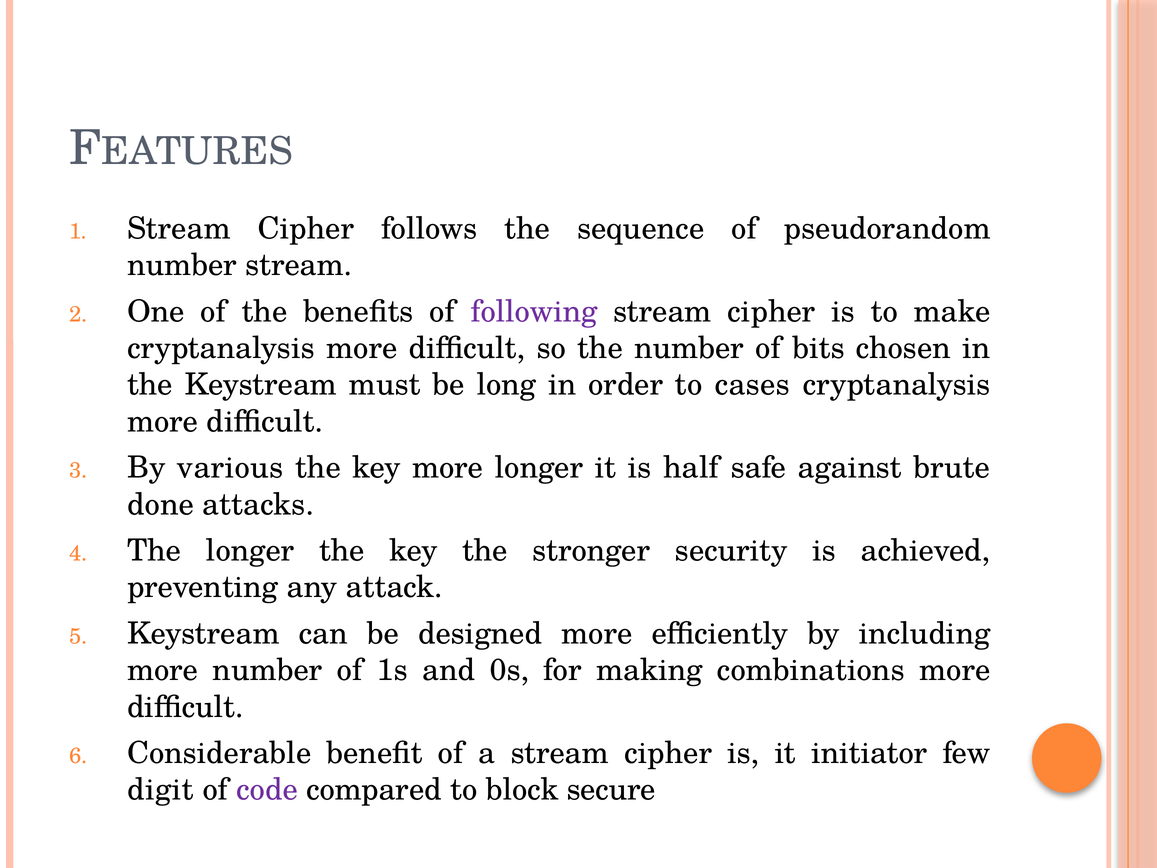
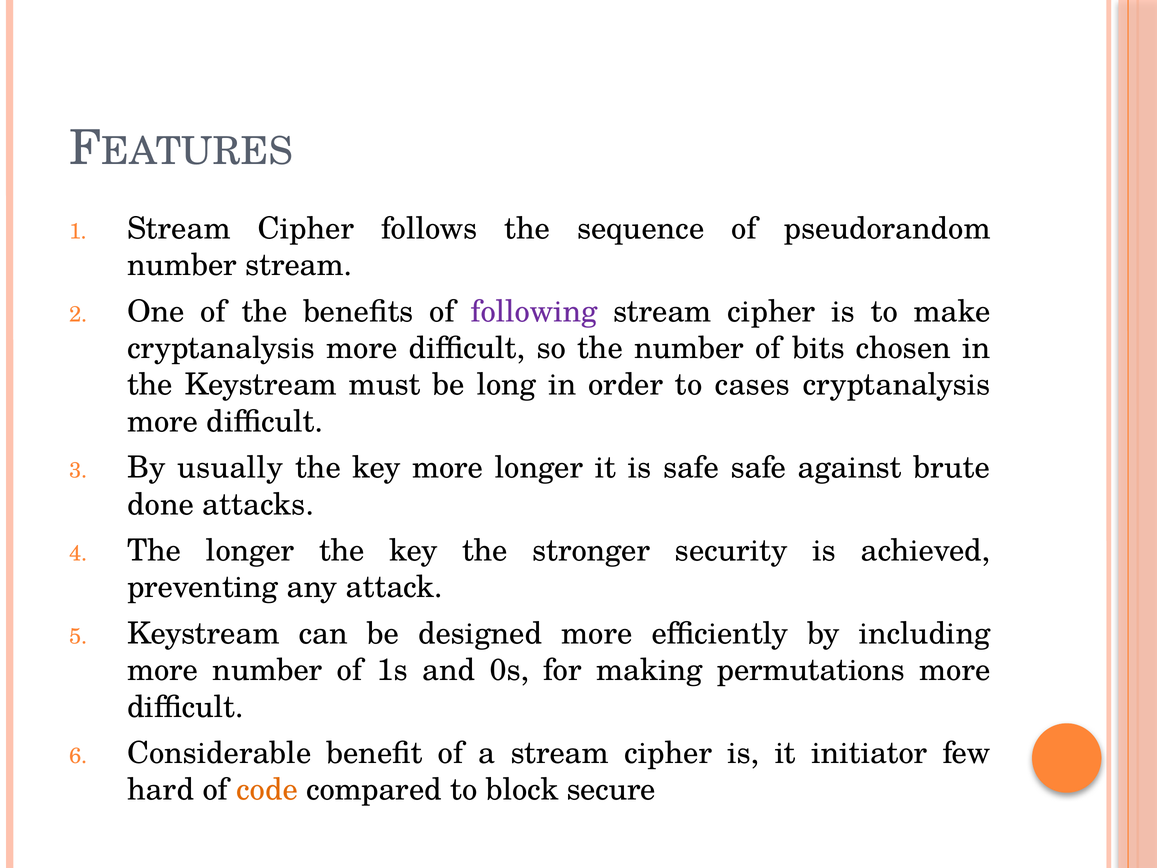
various: various -> usually (230, 468)
is half: half -> safe (691, 468)
combinations: combinations -> permutations (811, 670)
digit: digit -> hard (161, 790)
code colour: purple -> orange (267, 790)
